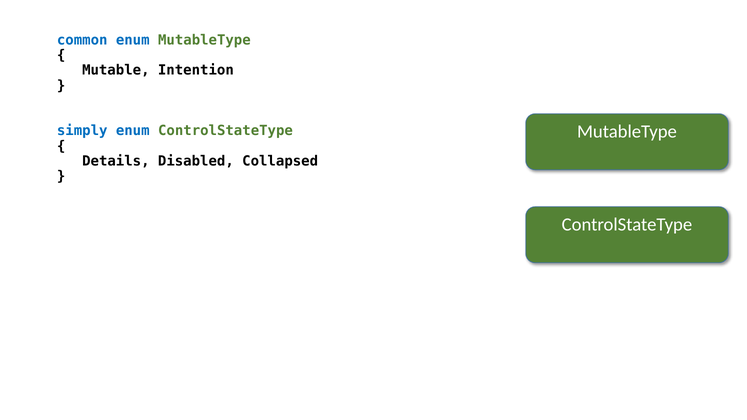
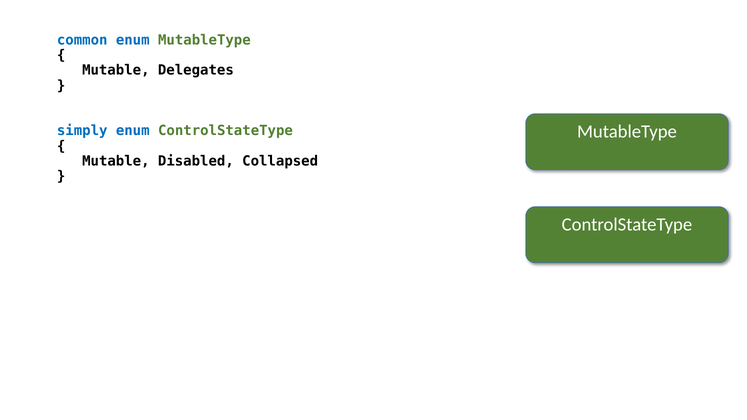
Intention: Intention -> Delegates (196, 70)
Details: Details -> Mutable (116, 161)
